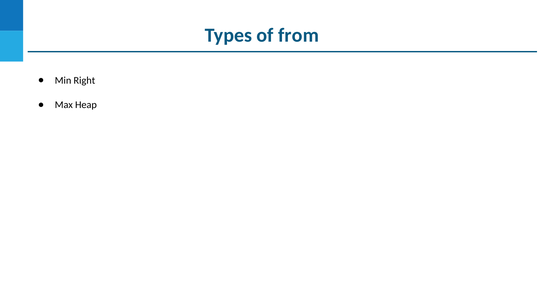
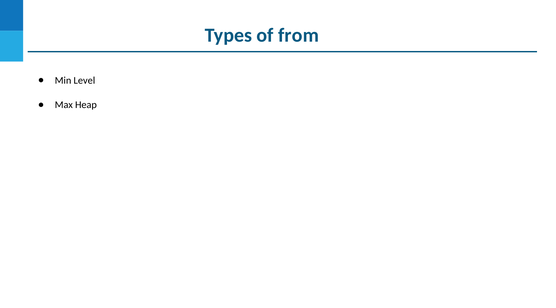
Right: Right -> Level (84, 80)
